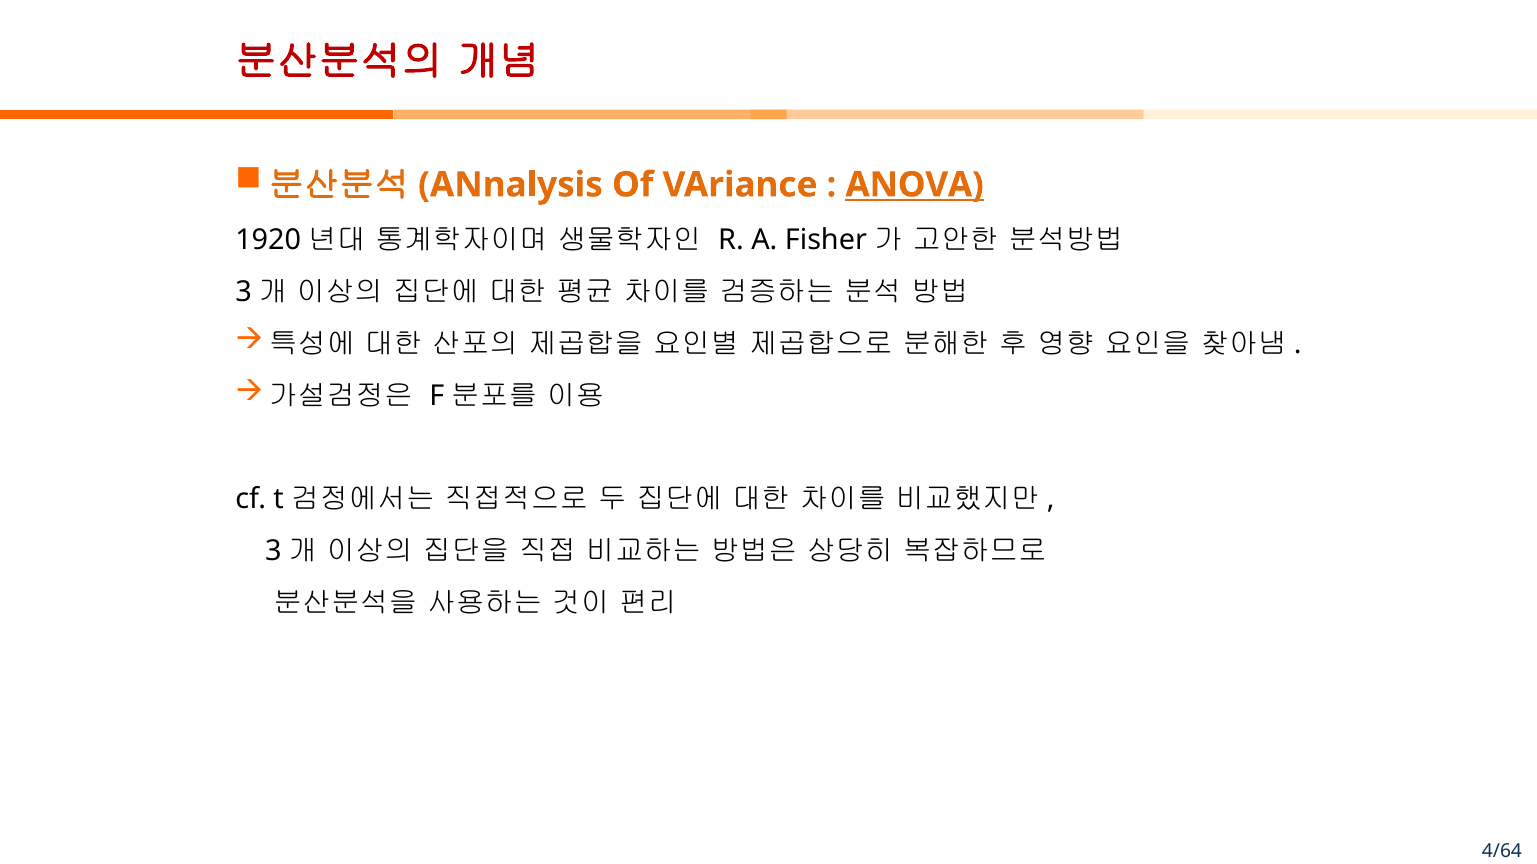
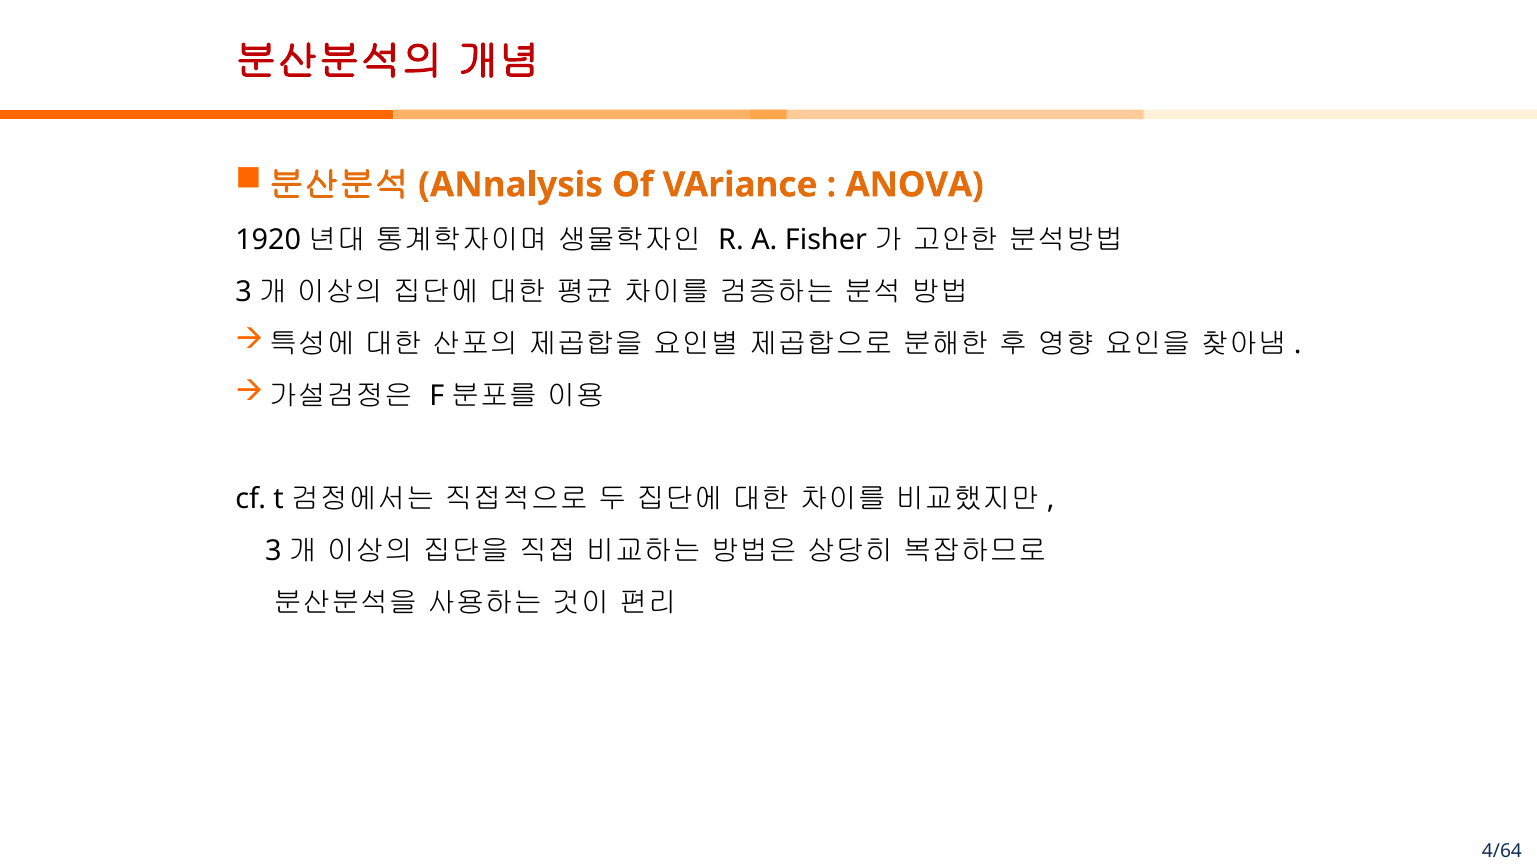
ANOVA underline: present -> none (915, 185)
